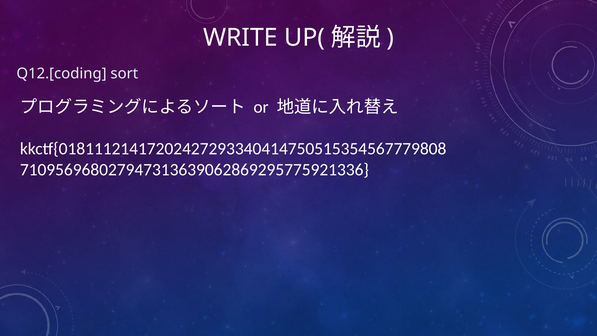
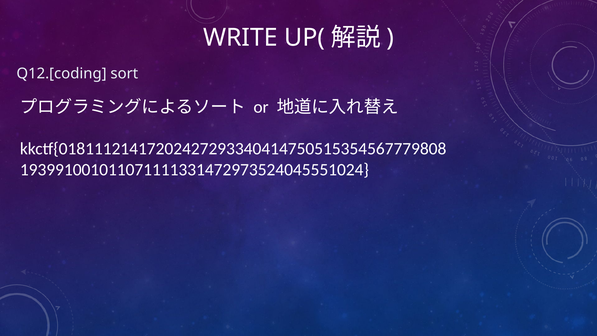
710956968027947313639062869295775921336: 710956968027947313639062869295775921336 -> 193991001011071111331472973524045551024 (194, 170)
